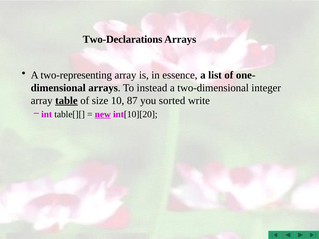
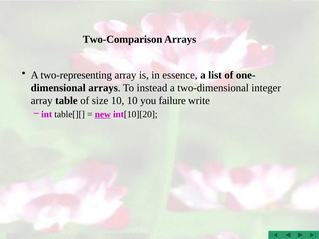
Two-Declarations: Two-Declarations -> Two-Comparison (123, 39)
table underline: present -> none (66, 101)
10 87: 87 -> 10 (132, 101)
sorted: sorted -> failure (172, 101)
